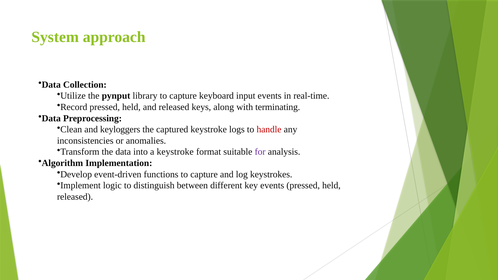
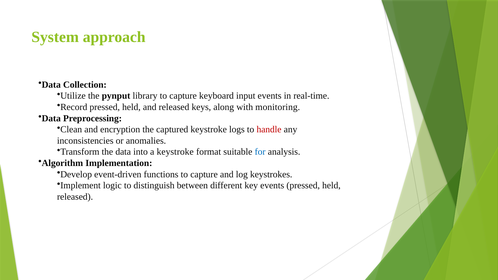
terminating: terminating -> monitoring (278, 107)
keyloggers: keyloggers -> encryption (120, 130)
for colour: purple -> blue (260, 152)
